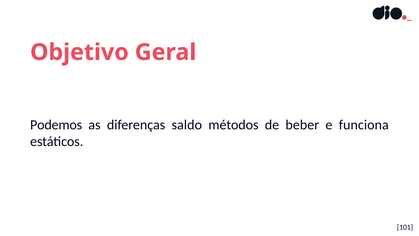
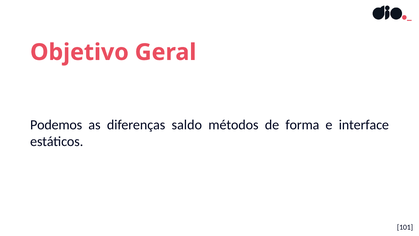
beber: beber -> forma (302, 125)
funciona: funciona -> interface (364, 125)
